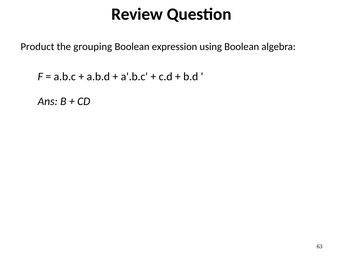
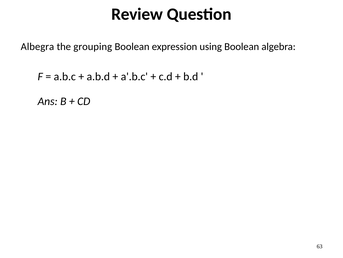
Product: Product -> Albegra (37, 46)
